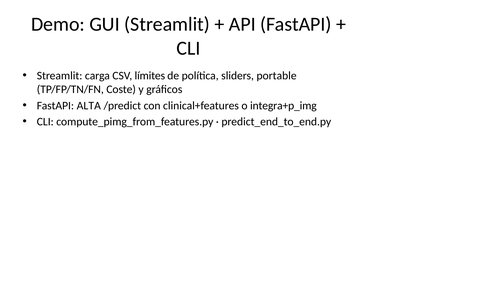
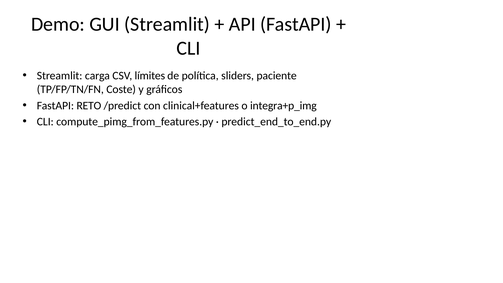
portable: portable -> paciente (277, 76)
ALTA: ALTA -> RETO (89, 106)
